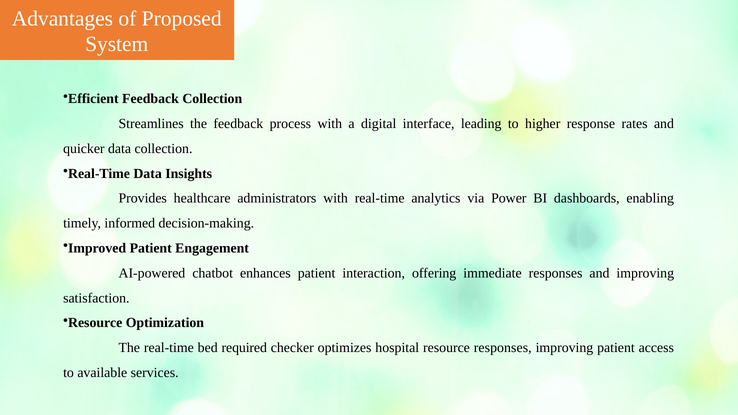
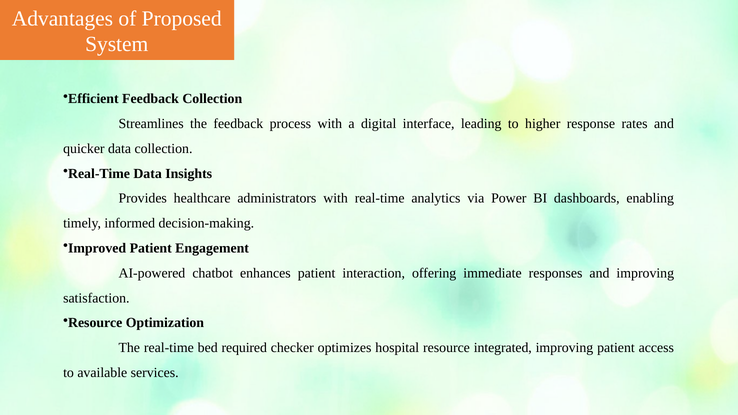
resource responses: responses -> integrated (503, 348)
